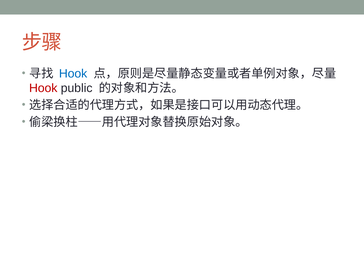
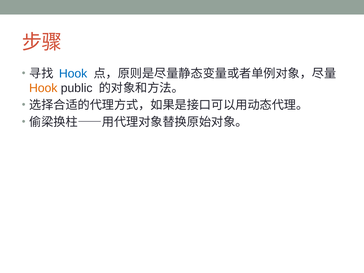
Hook colour: red -> orange (43, 88)
